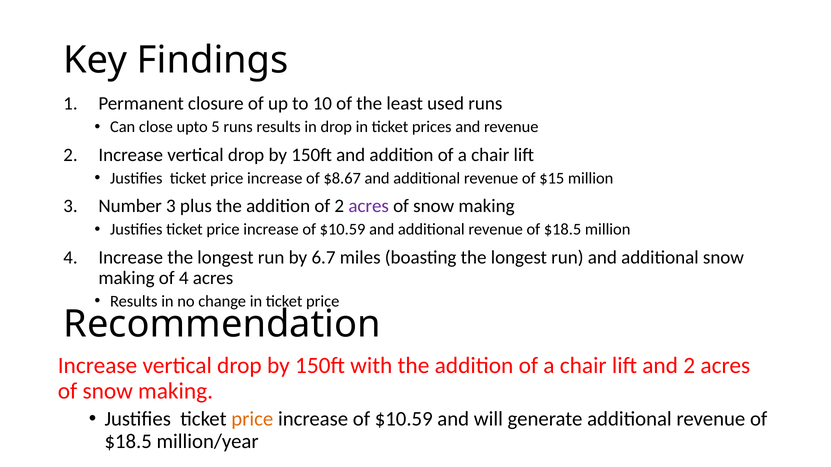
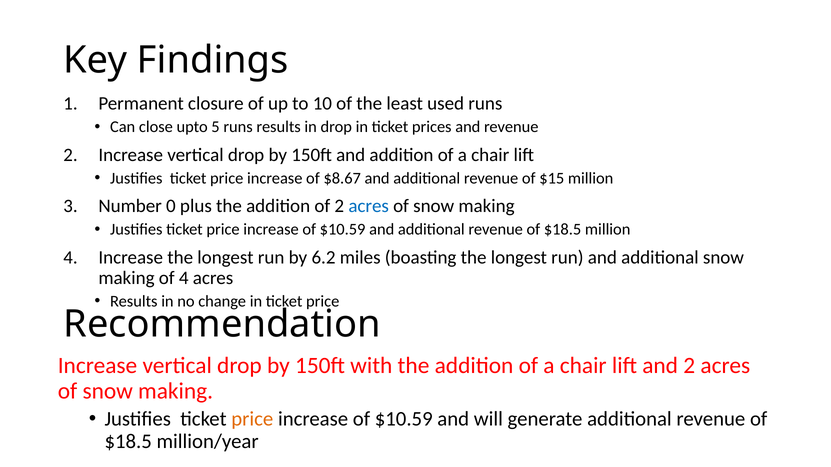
Number 3: 3 -> 0 (171, 206)
acres colour: purple -> blue (369, 206)
6.7: 6.7 -> 6.2 (324, 257)
